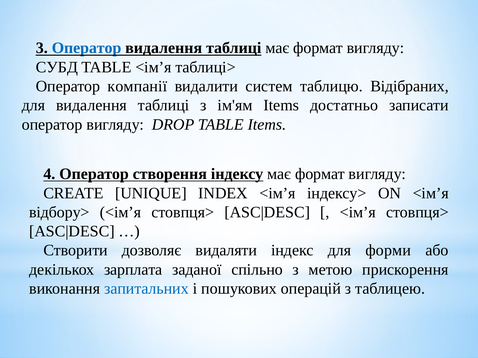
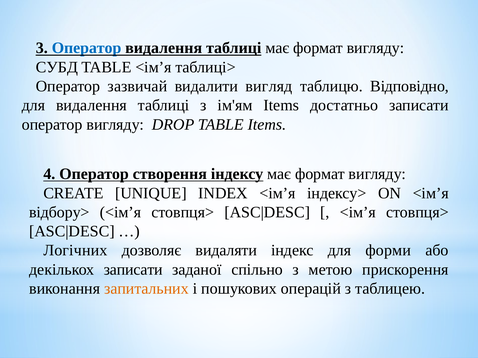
компанії: компанії -> зазвичай (137, 86)
систем: систем -> вигляд (269, 86)
Відібраних: Відібраних -> Відповідно (410, 86)
Створити: Створити -> Логічних (75, 251)
декількох зарплата: зарплата -> записати (133, 270)
запитальних colour: blue -> orange (146, 289)
